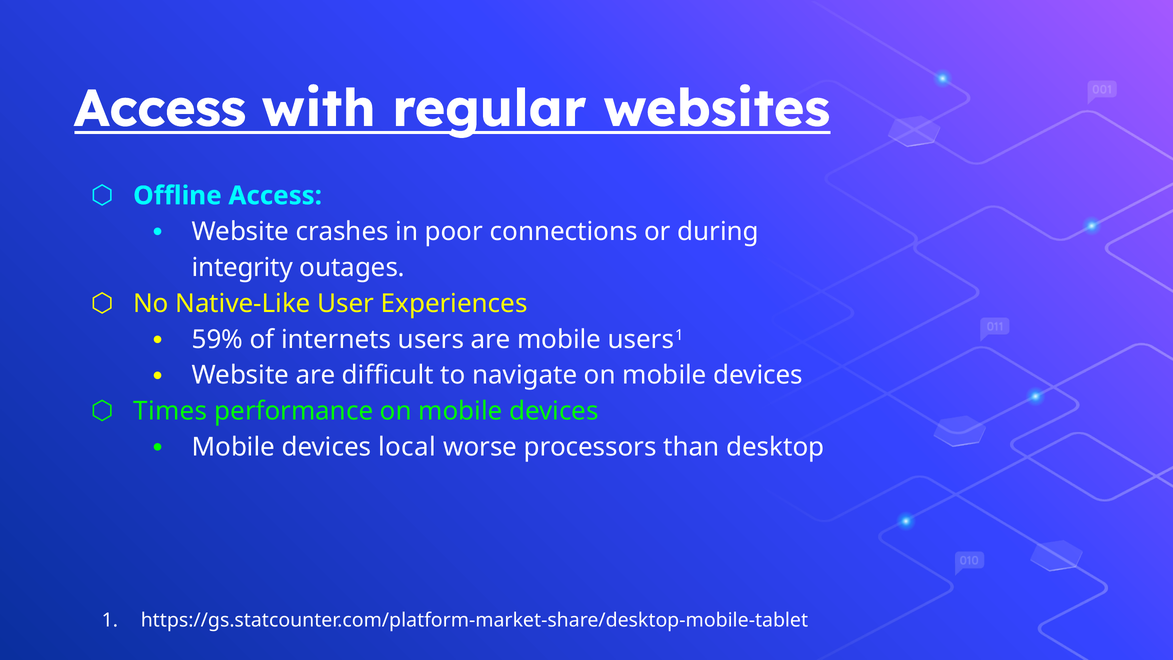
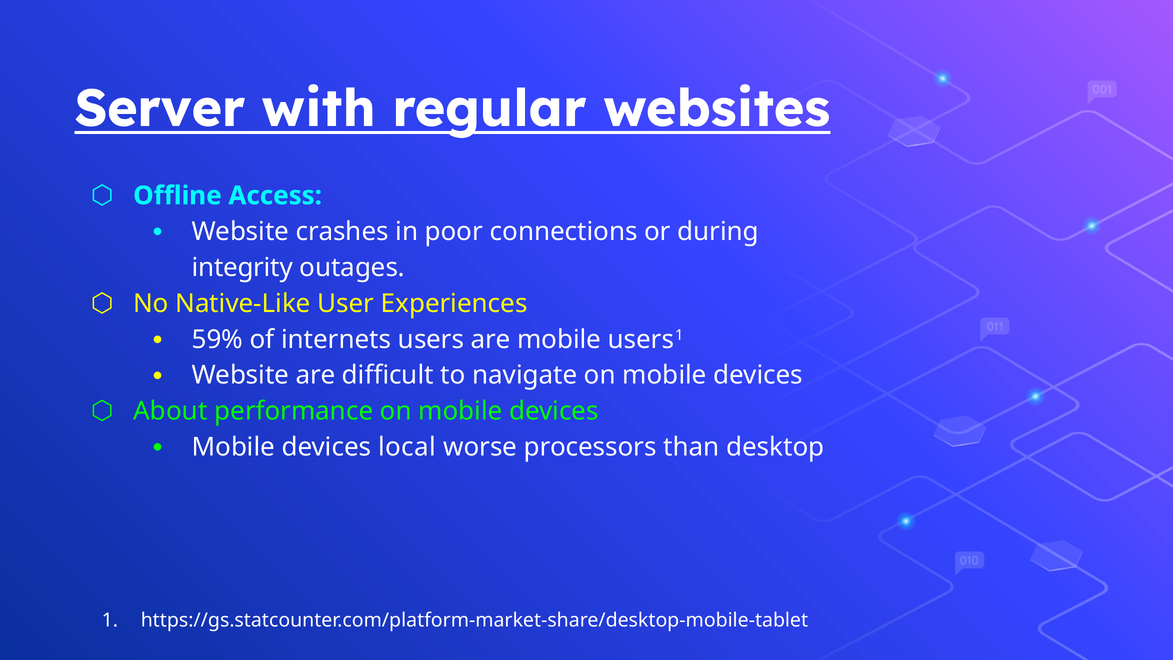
Access: Access -> Server (160, 109)
Times: Times -> About (170, 411)
